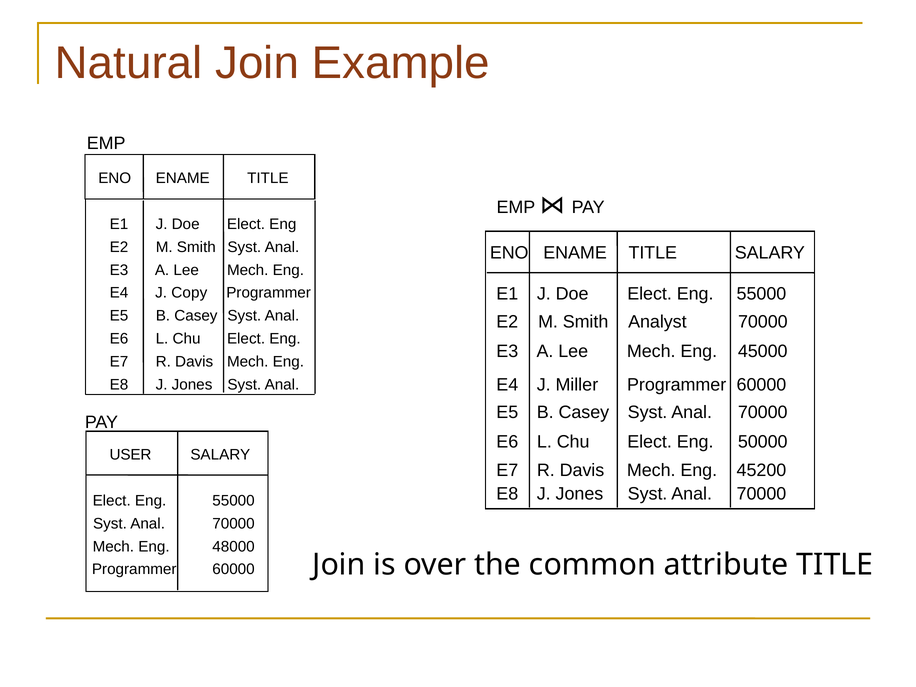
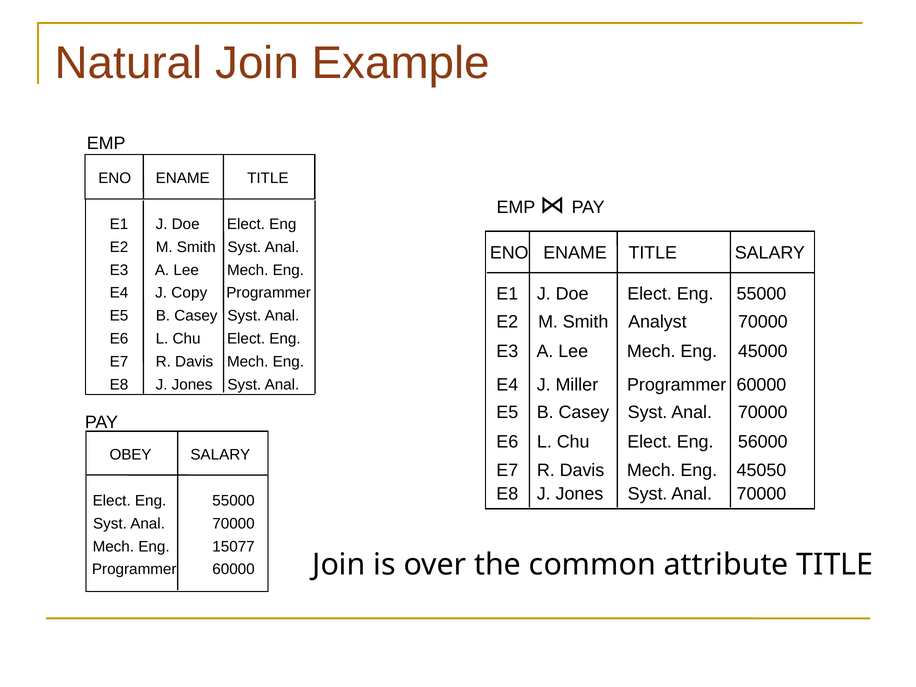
50000: 50000 -> 56000 (763, 442)
USER: USER -> OBEY (131, 455)
45200: 45200 -> 45050 (761, 470)
48000: 48000 -> 15077 (234, 547)
